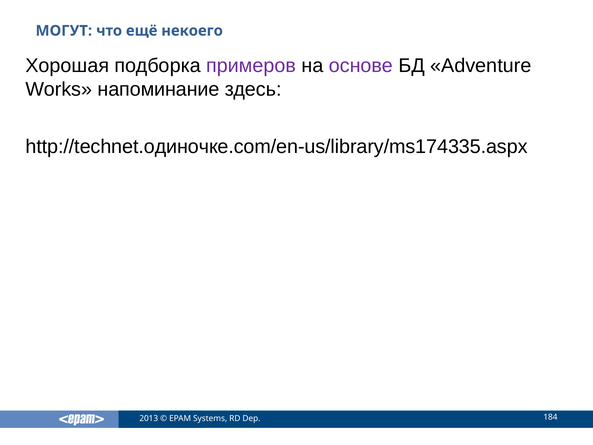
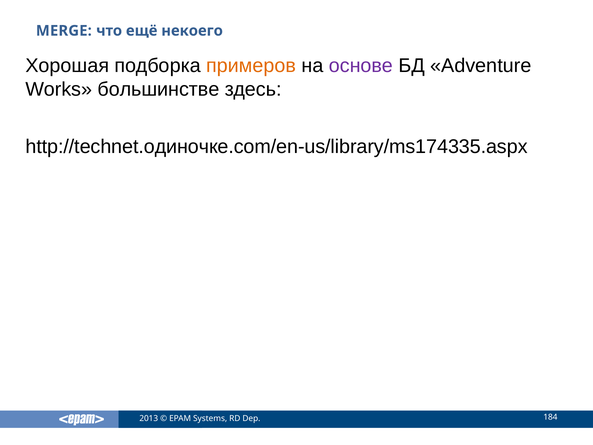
МОГУТ: МОГУТ -> MERGE (64, 31)
примеров colour: purple -> orange (251, 66)
напоминание: напоминание -> большинстве (158, 89)
